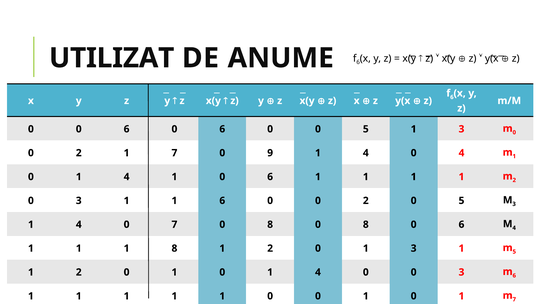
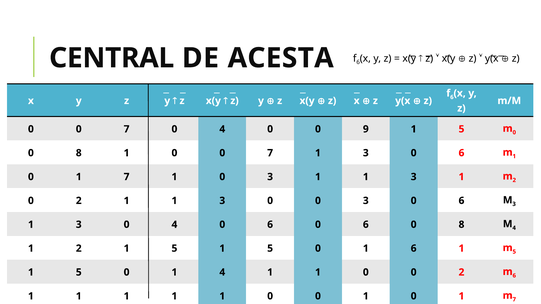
UTILIZAT: UTILIZAT -> CENTRAL (112, 58)
ANUME: ANUME -> ACESTA (281, 58)
6: 6 -> 7 (127, 129)
6: 6 -> 4 (222, 129)
0 0 5: 5 -> 9 (366, 129)
3: 3 -> 5 (461, 129)
2: 2 -> 8 (79, 153)
7: 7 -> 0 (174, 153)
9: 9 -> 7 (270, 153)
4: 4 -> 3 (366, 153)
4: 4 -> 6 (461, 153)
4: 4 -> 7 (127, 177)
1 0 6: 6 -> 3 (270, 177)
1: 1 -> 3 (414, 177)
3: 3 -> 2 (79, 201)
6: 6 -> 3 (222, 201)
2: 2 -> 3 (366, 201)
5: 5 -> 6 (461, 201)
4: 4 -> 3 (79, 225)
7: 7 -> 4 (174, 225)
8: 8 -> 6 (270, 225)
8: 8 -> 6 (366, 225)
6: 6 -> 8 (461, 225)
1: 1 -> 2 (79, 249)
8: 8 -> 5 (174, 249)
2: 2 -> 5 (270, 249)
0 1 3: 3 -> 6 (414, 249)
2: 2 -> 5 (79, 272)
0: 0 -> 4 (222, 272)
4: 4 -> 1 (318, 272)
0 0 3: 3 -> 2 (461, 272)
